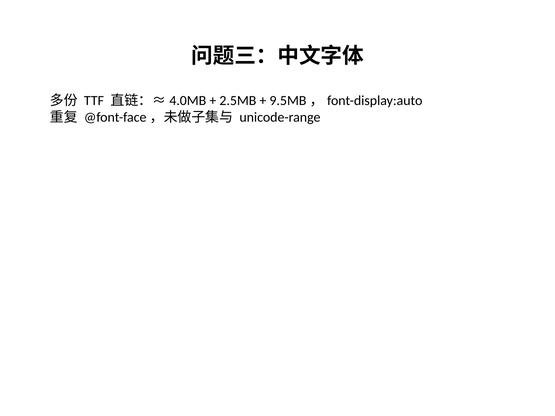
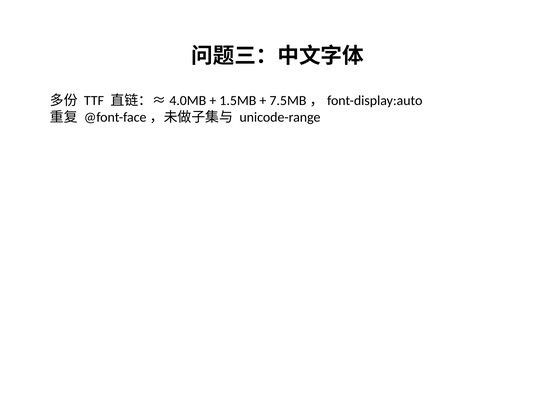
2.5MB: 2.5MB -> 1.5MB (238, 101)
9.5MB: 9.5MB -> 7.5MB (288, 101)
